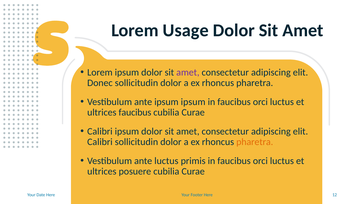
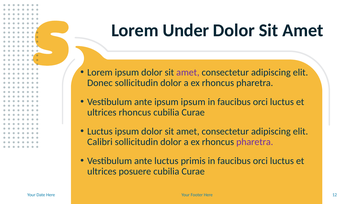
Usage: Usage -> Under (186, 30)
ultrices faucibus: faucibus -> rhoncus (135, 113)
Calibri: Calibri -> Luctus (100, 131)
pharetra colour: orange -> purple (255, 142)
